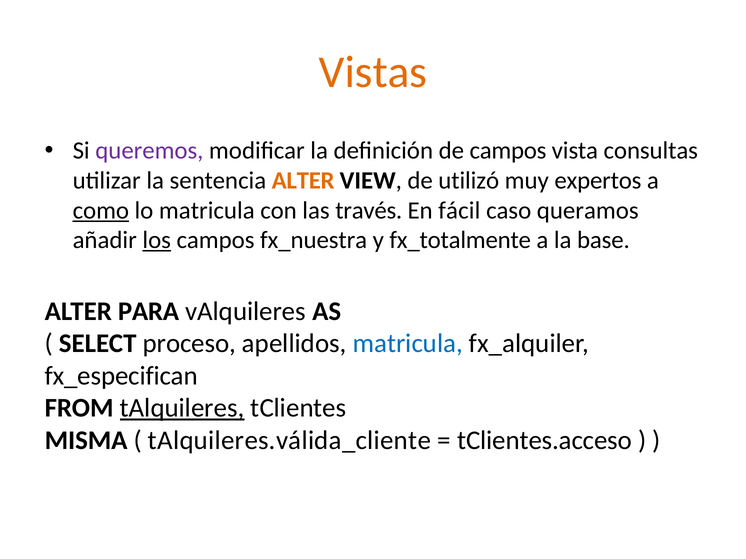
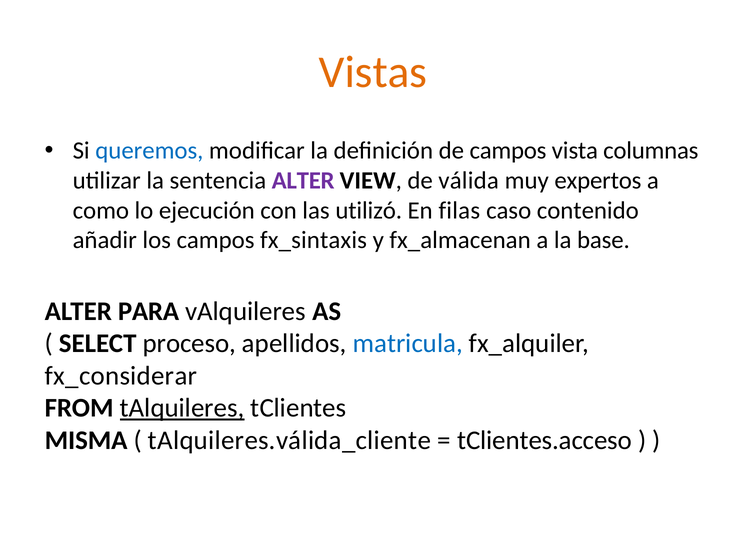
queremos colour: purple -> blue (149, 151)
consultas: consultas -> columnas (651, 151)
ALTER colour: orange -> purple (303, 181)
utilizó: utilizó -> válida (469, 181)
como underline: present -> none (101, 211)
lo matricula: matricula -> ejecución (207, 211)
través: través -> utilizó (369, 211)
fácil: fácil -> filas (459, 211)
queramos: queramos -> contenido (588, 211)
los underline: present -> none (157, 240)
fx_nuestra: fx_nuestra -> fx_sintaxis (314, 240)
fx_totalmente: fx_totalmente -> fx_almacenan (460, 240)
fx_especifican: fx_especifican -> fx_considerar (121, 376)
